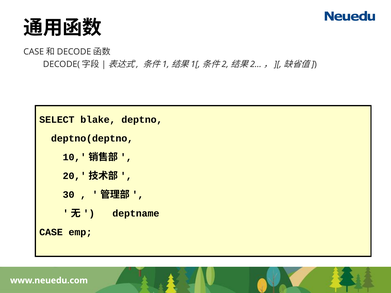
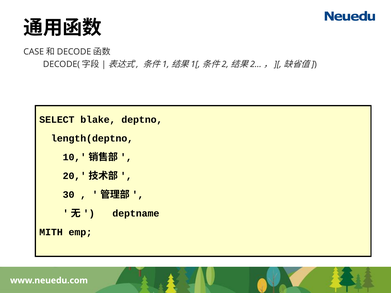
deptno(deptno: deptno(deptno -> length(deptno (92, 138)
CASE: CASE -> MITH (51, 232)
